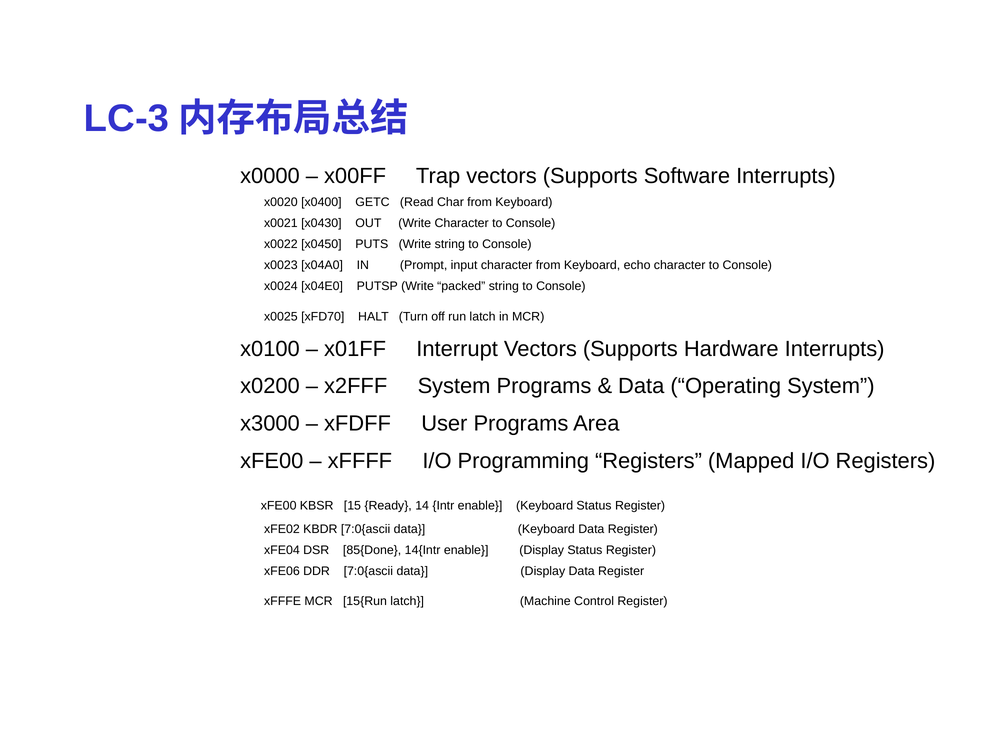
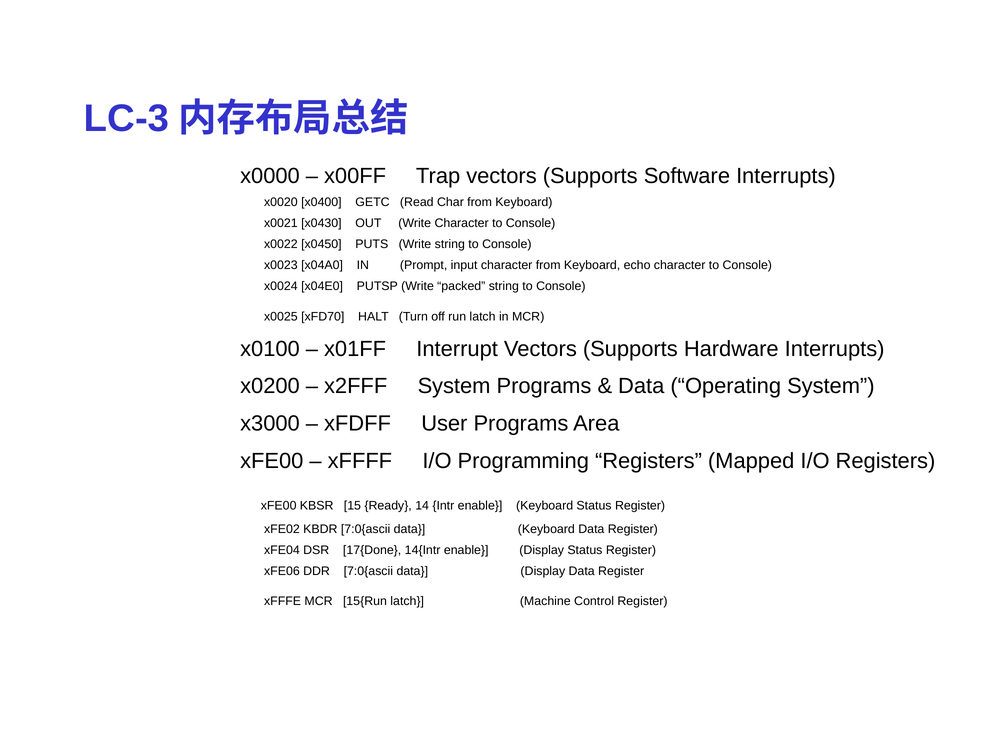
85{Done: 85{Done -> 17{Done (372, 550)
